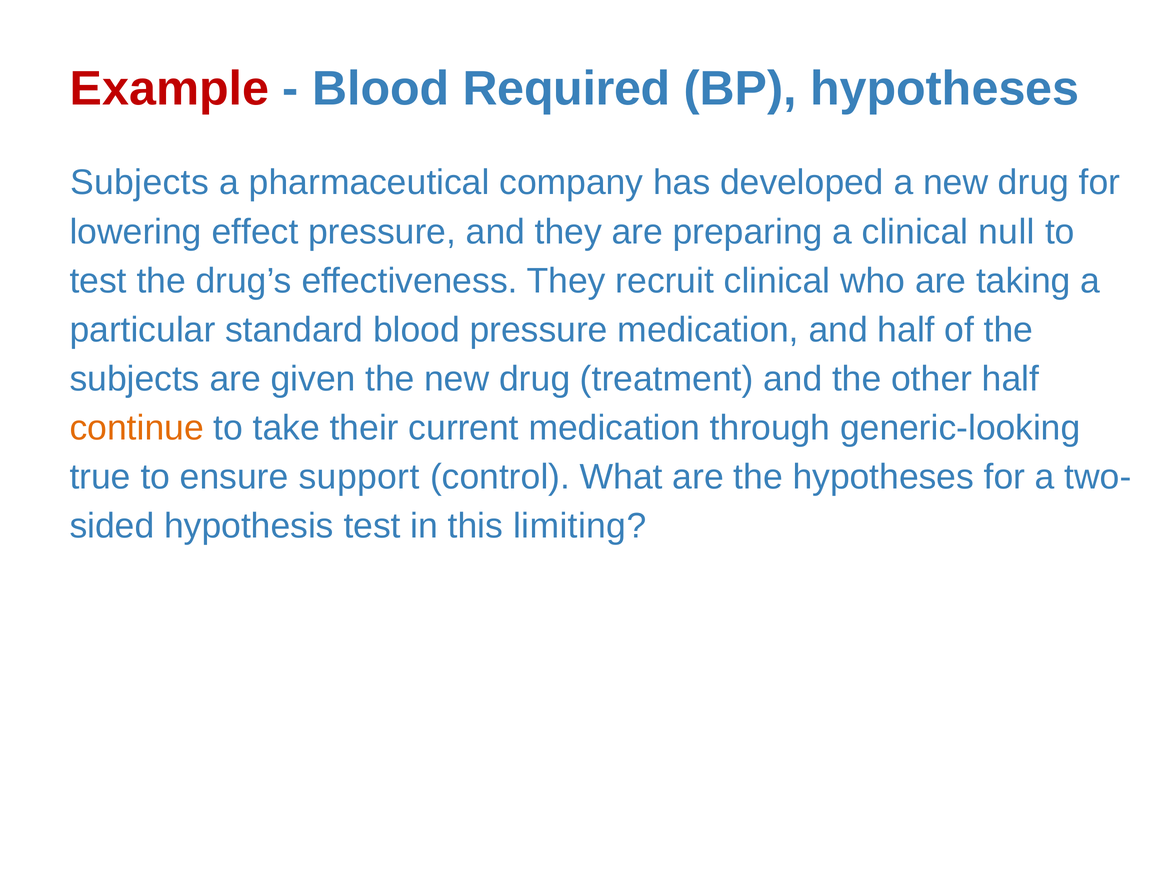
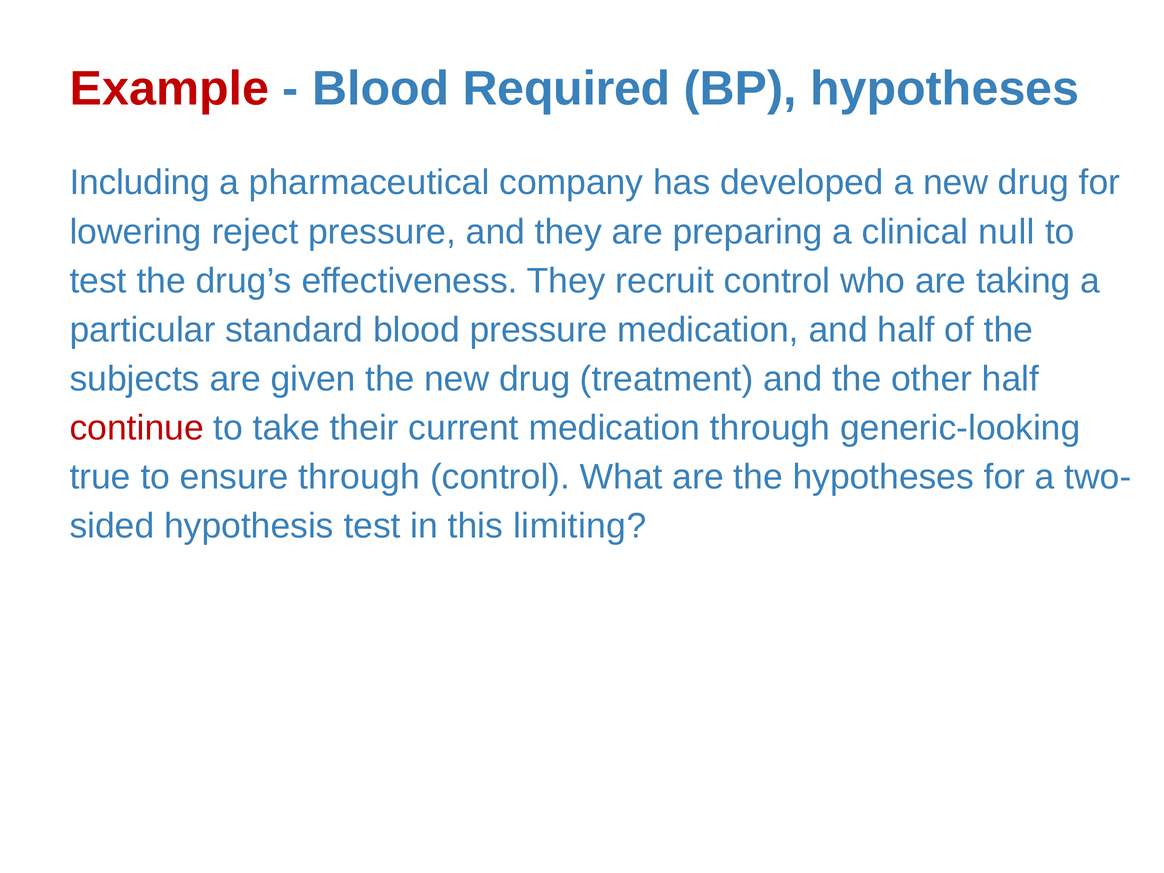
Subjects: Subjects -> Including (140, 183)
effect: effect -> reject (255, 232)
recruit clinical: clinical -> control (777, 281)
continue colour: orange -> red (137, 428)
ensure support: support -> through (359, 477)
